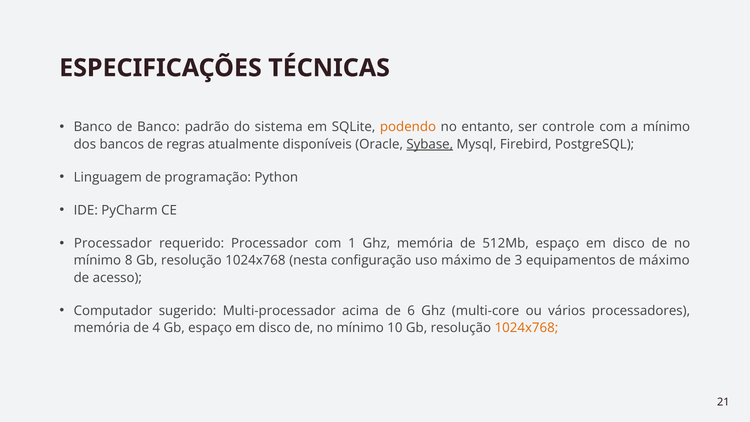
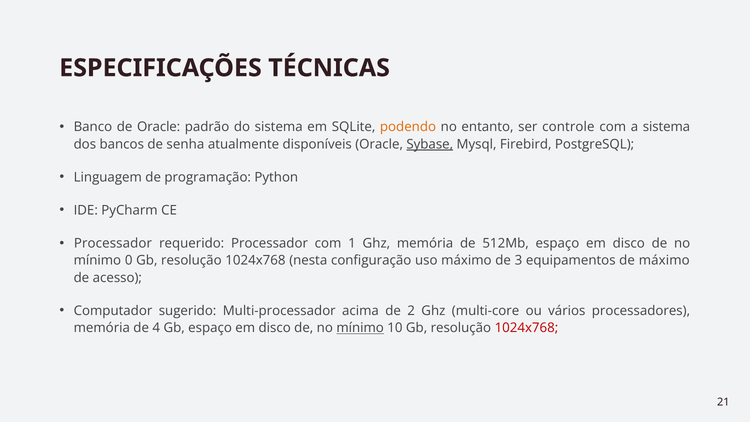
de Banco: Banco -> Oracle (159, 127)
a mínimo: mínimo -> sistema (666, 127)
regras: regras -> senha (185, 144)
8: 8 -> 0 (129, 260)
6: 6 -> 2 (411, 311)
mínimo underline: none -> present (360, 328)
1024x768 colour: orange -> red (526, 328)
